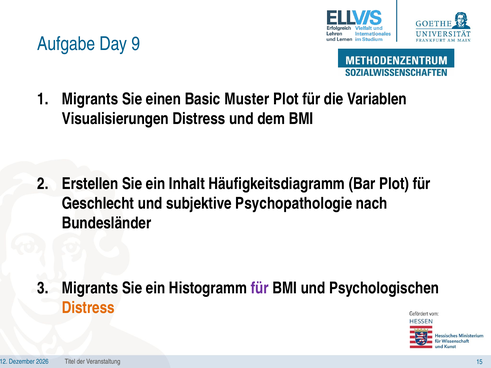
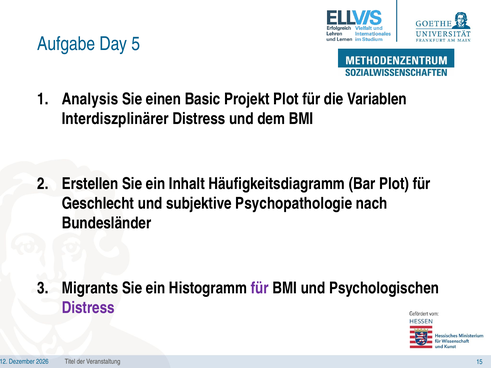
9: 9 -> 5 (136, 44)
1 Migrants: Migrants -> Analysis (90, 99)
Muster: Muster -> Projekt (247, 99)
Visualisierungen: Visualisierungen -> Interdiszplinärer (115, 119)
Distress colour: orange -> purple (88, 308)
